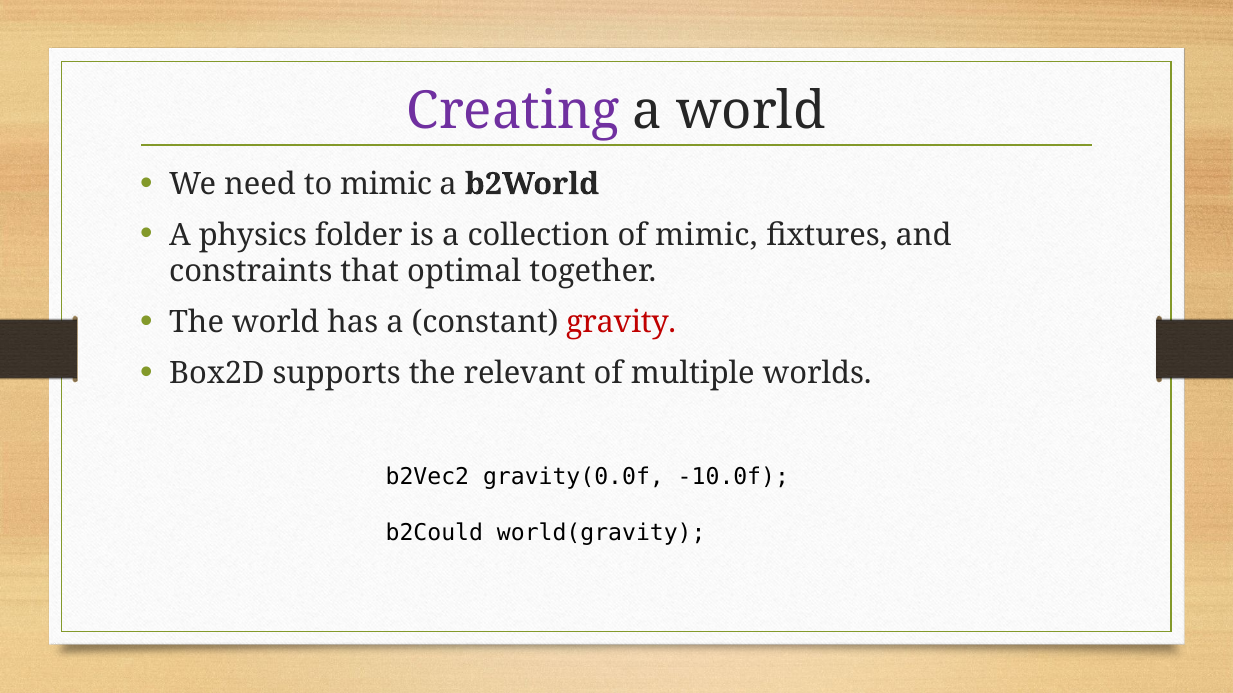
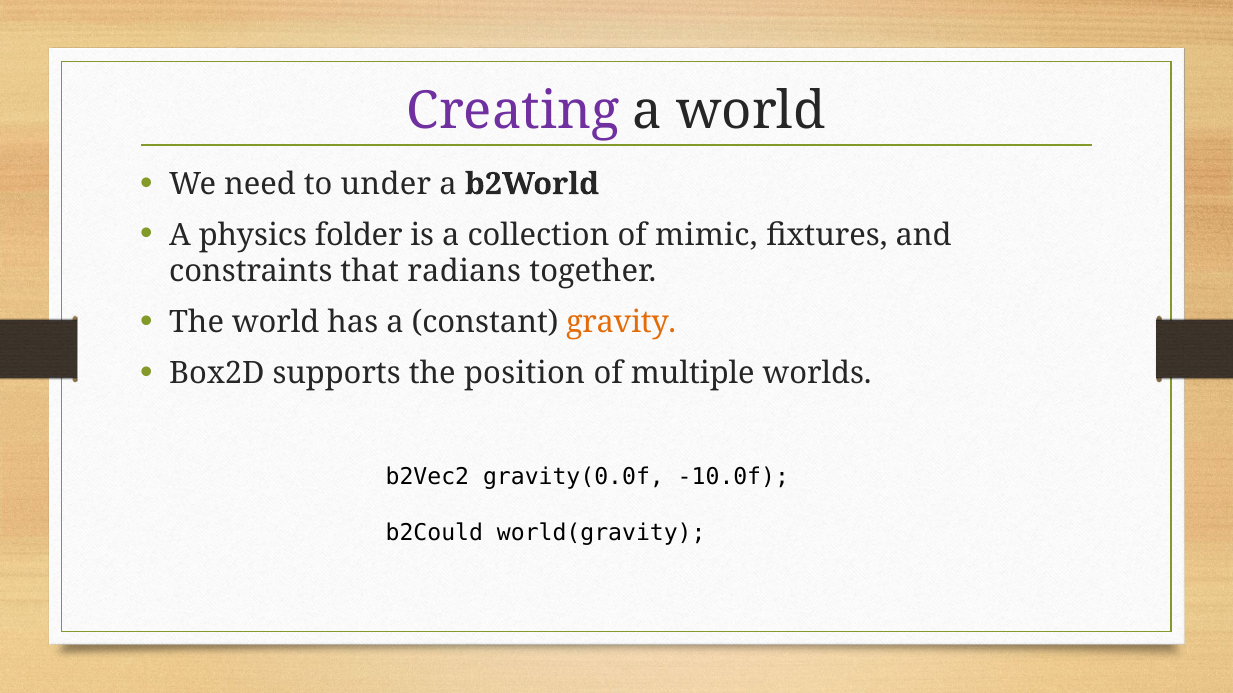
to mimic: mimic -> under (386, 184)
optimal: optimal -> radians (464, 272)
gravity colour: red -> orange (621, 323)
relevant: relevant -> position (525, 374)
